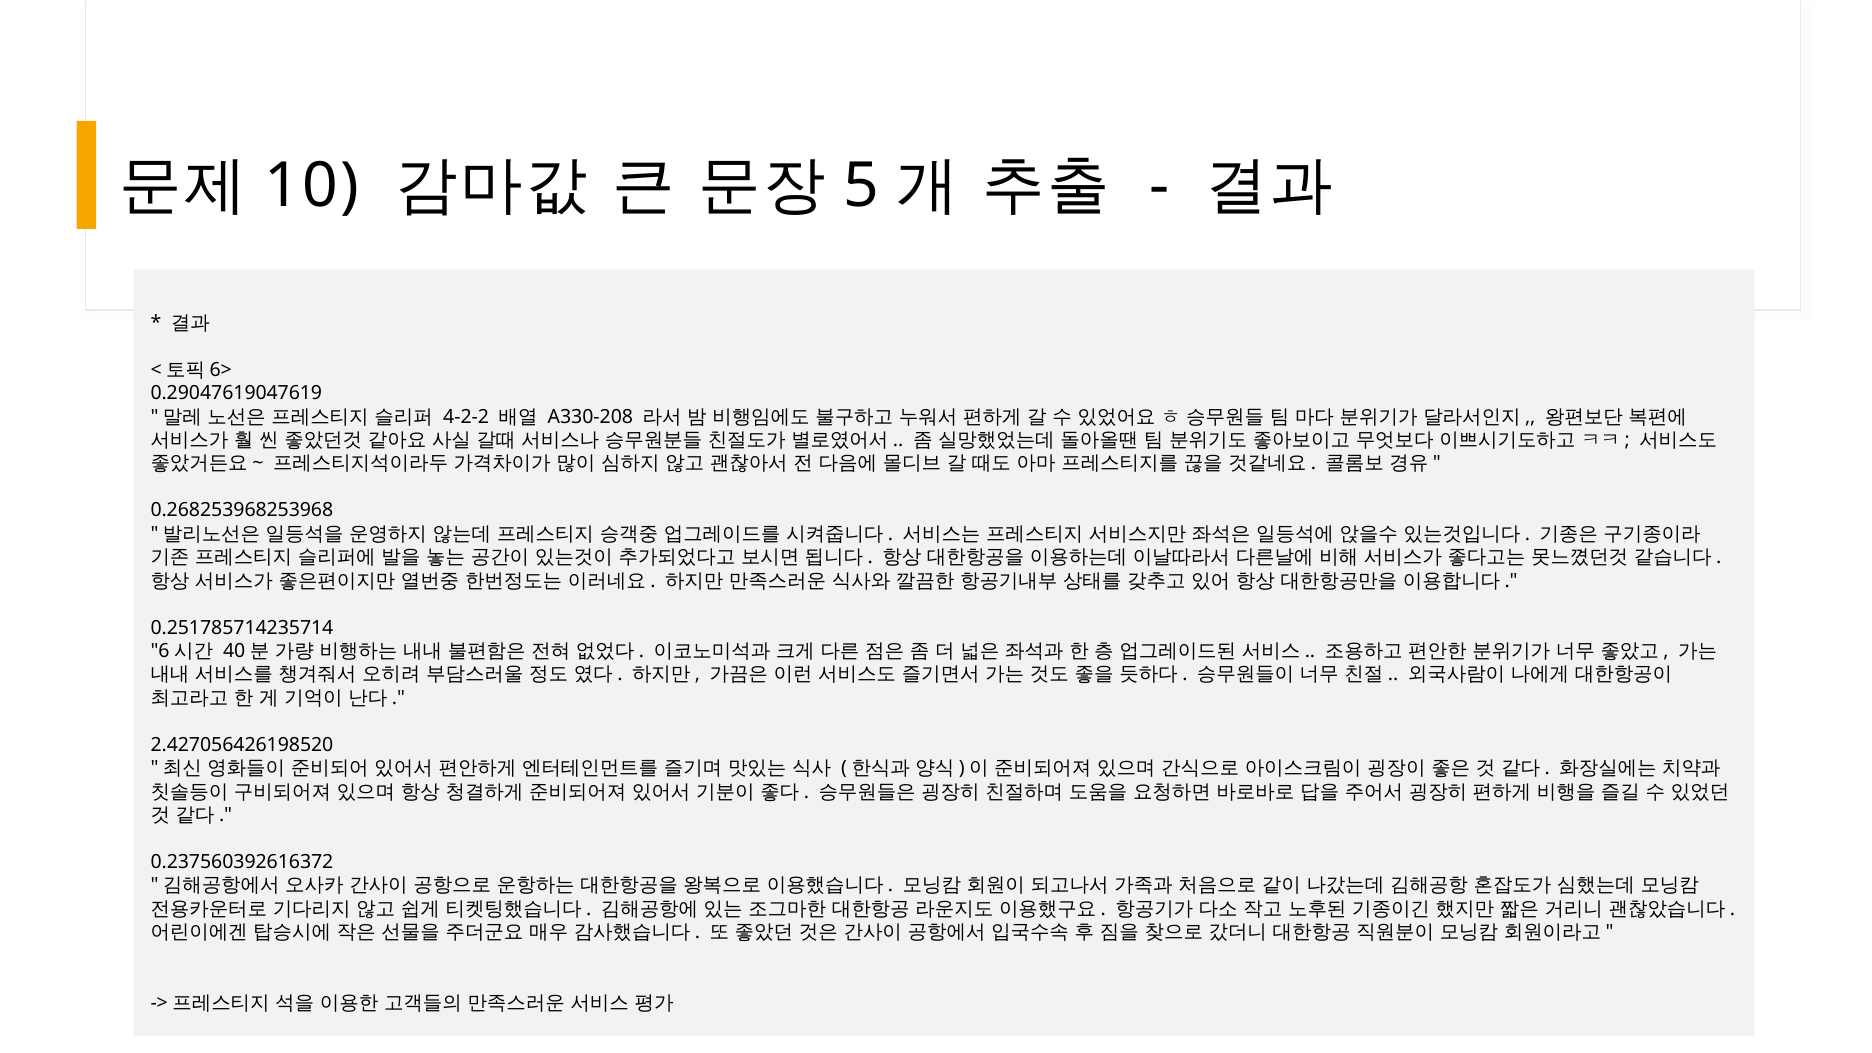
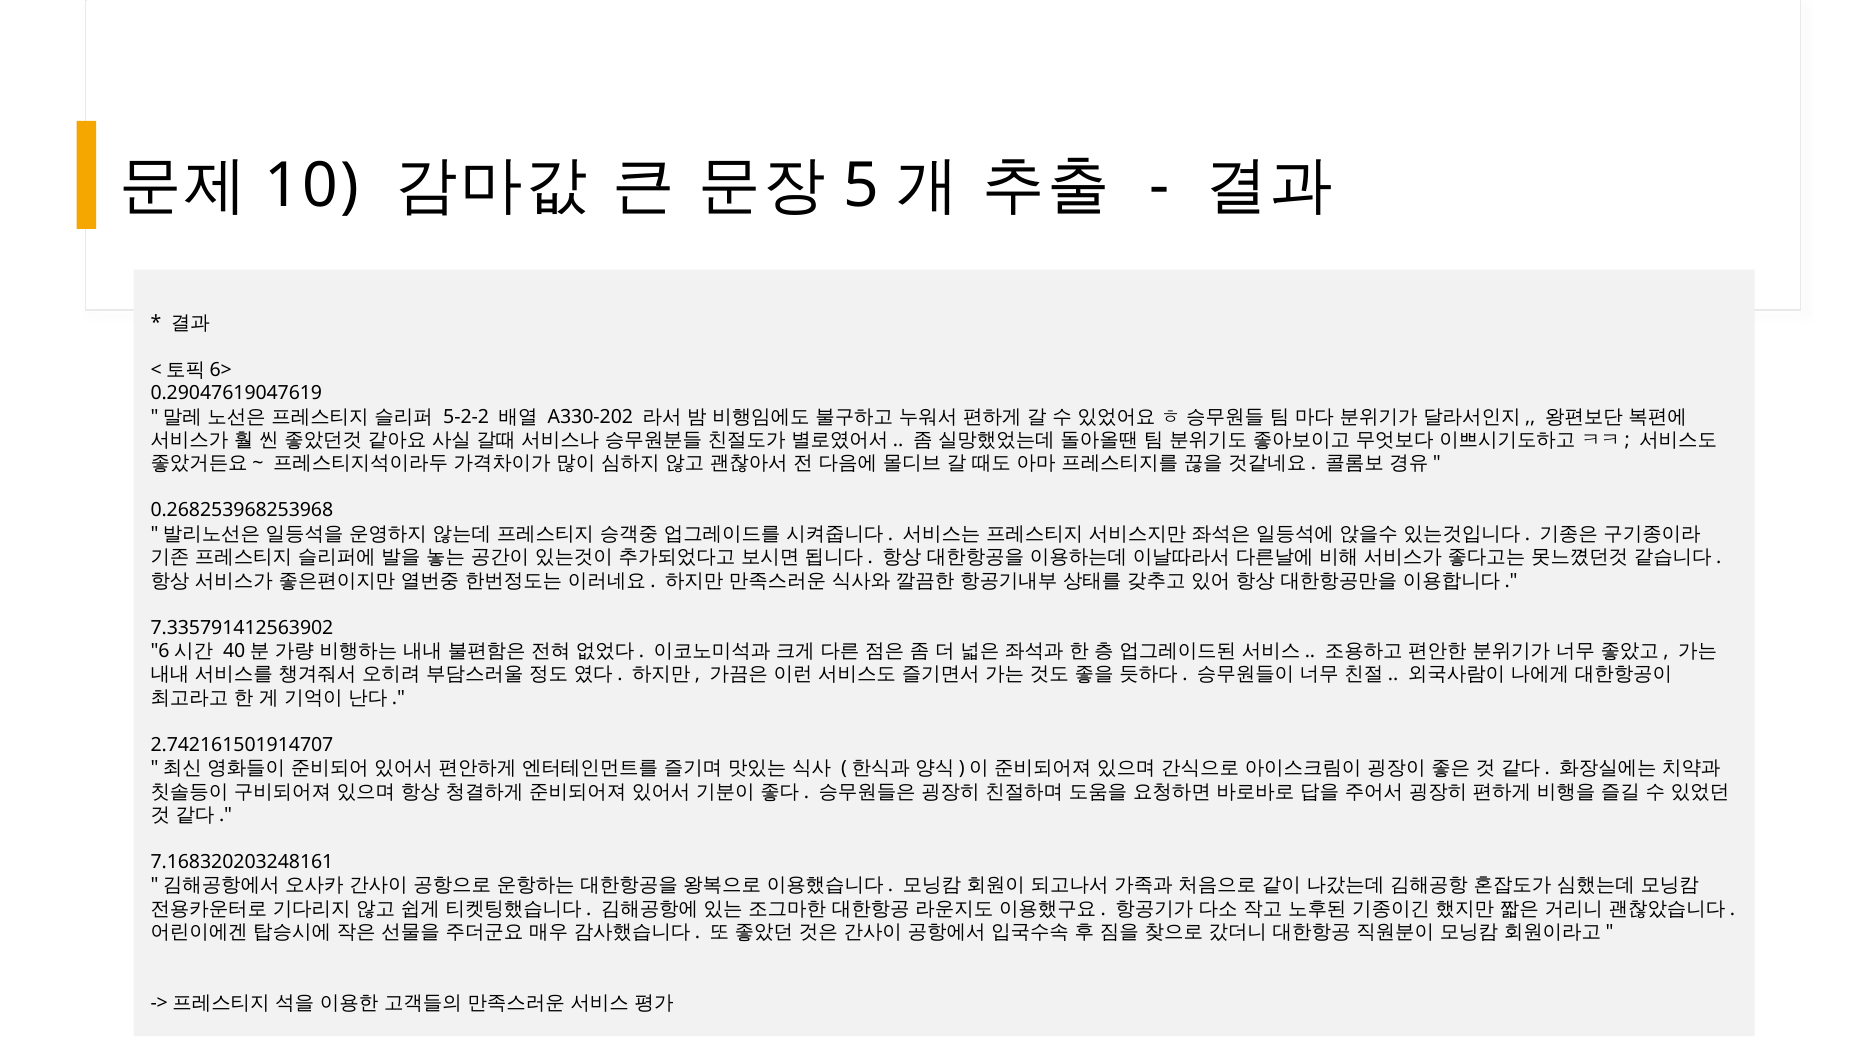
4-2-2: 4-2-2 -> 5-2-2 (466, 417)
A330-208: A330-208 -> A330-202 (590, 417)
0.251785714235714: 0.251785714235714 -> 7.335791412563902 (242, 628)
2.427056426198520: 2.427056426198520 -> 2.742161501914707 (242, 745)
0.237560392616372: 0.237560392616372 -> 7.168320203248161 (242, 862)
